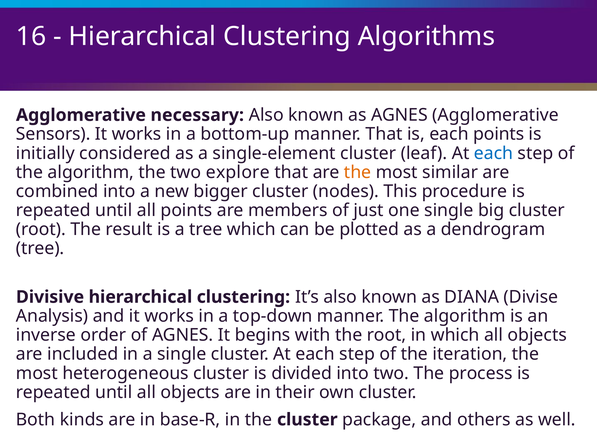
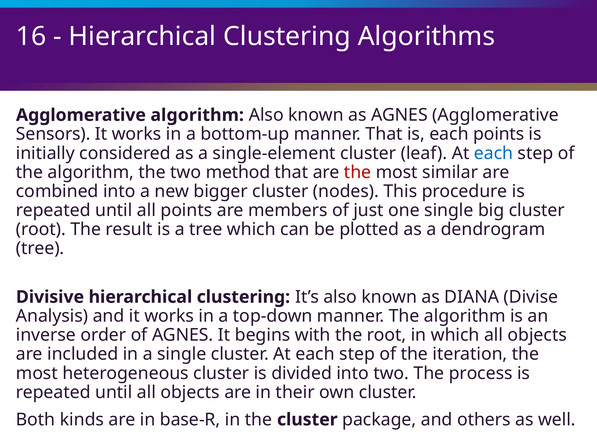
Agglomerative necessary: necessary -> algorithm (197, 115)
explore: explore -> method (238, 173)
the colour: orange -> red (358, 173)
